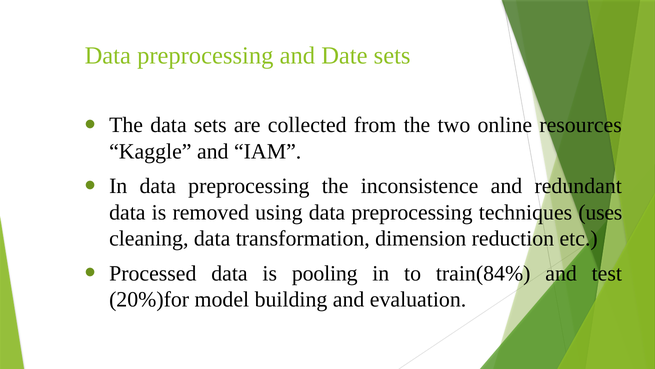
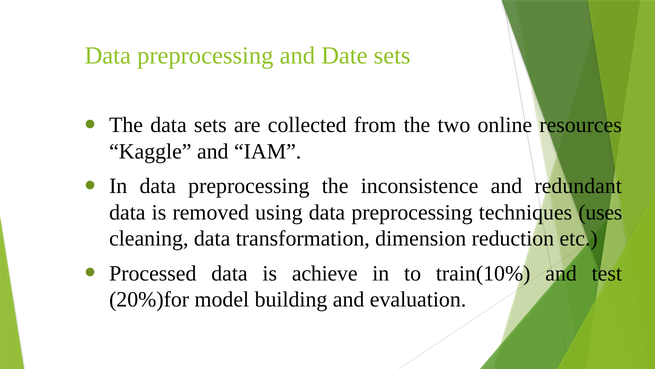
pooling: pooling -> achieve (325, 273)
train(84%: train(84% -> train(10% (483, 273)
